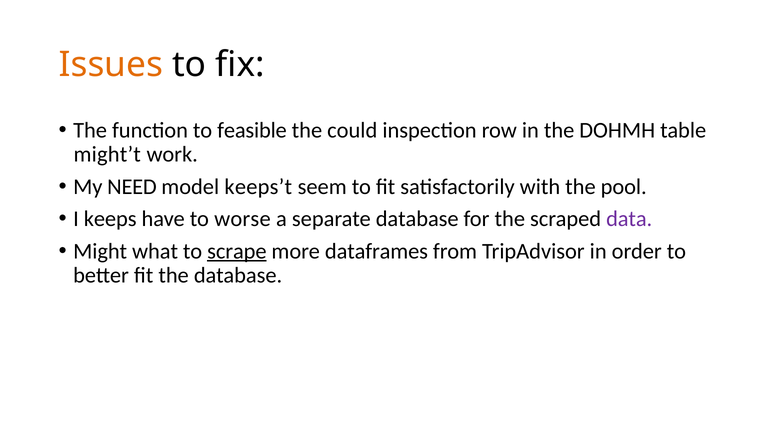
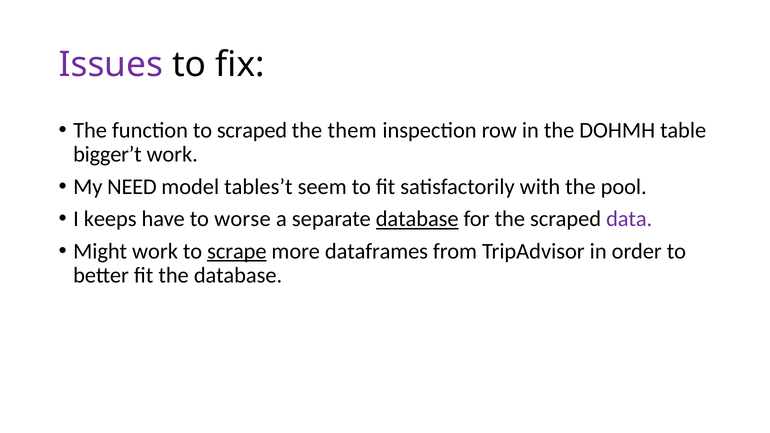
Issues colour: orange -> purple (111, 65)
to feasible: feasible -> scraped (252, 130)
could: could -> them (352, 130)
might’t: might’t -> bigger’t (107, 154)
keeps’t: keeps’t -> tables’t (258, 187)
database underline: none -> present (417, 219)
Might what: what -> work (155, 251)
